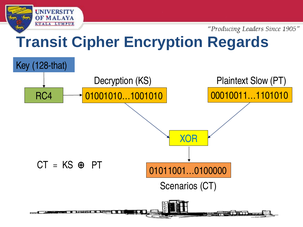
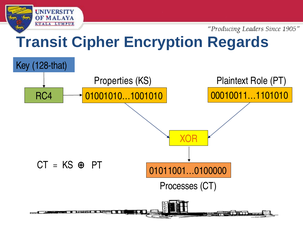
Decryption: Decryption -> Properties (114, 81)
Slow: Slow -> Role (259, 81)
XOR colour: blue -> orange (189, 139)
Scenarios: Scenarios -> Processes (179, 186)
